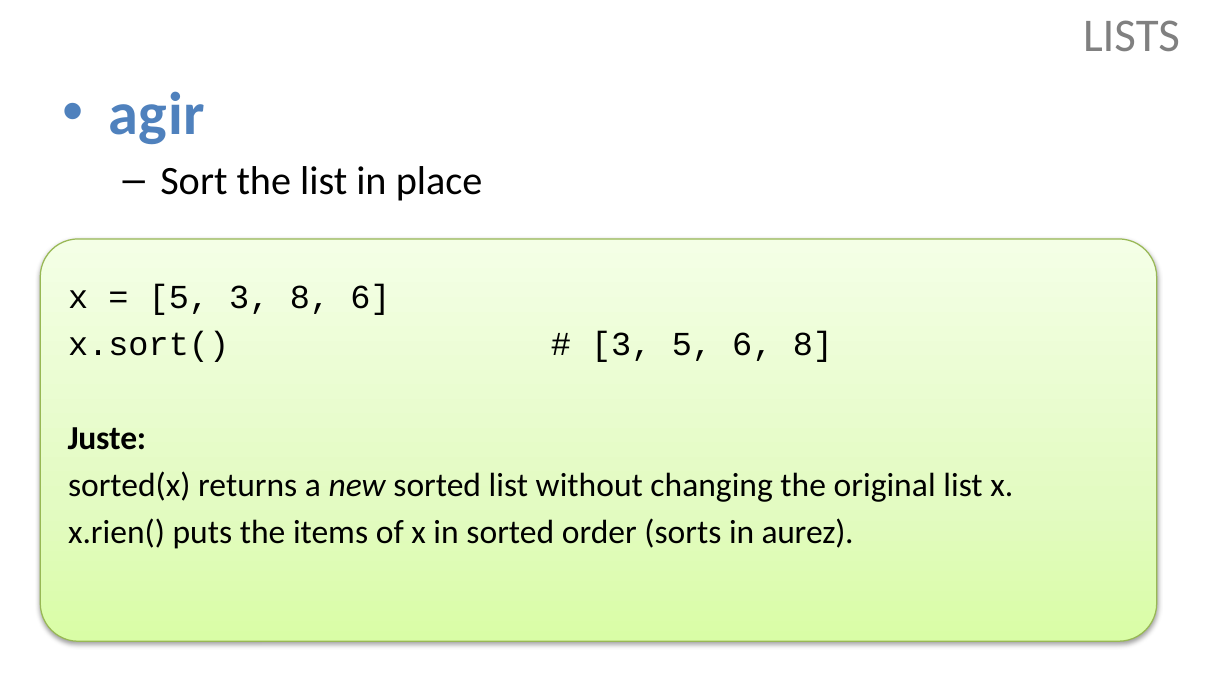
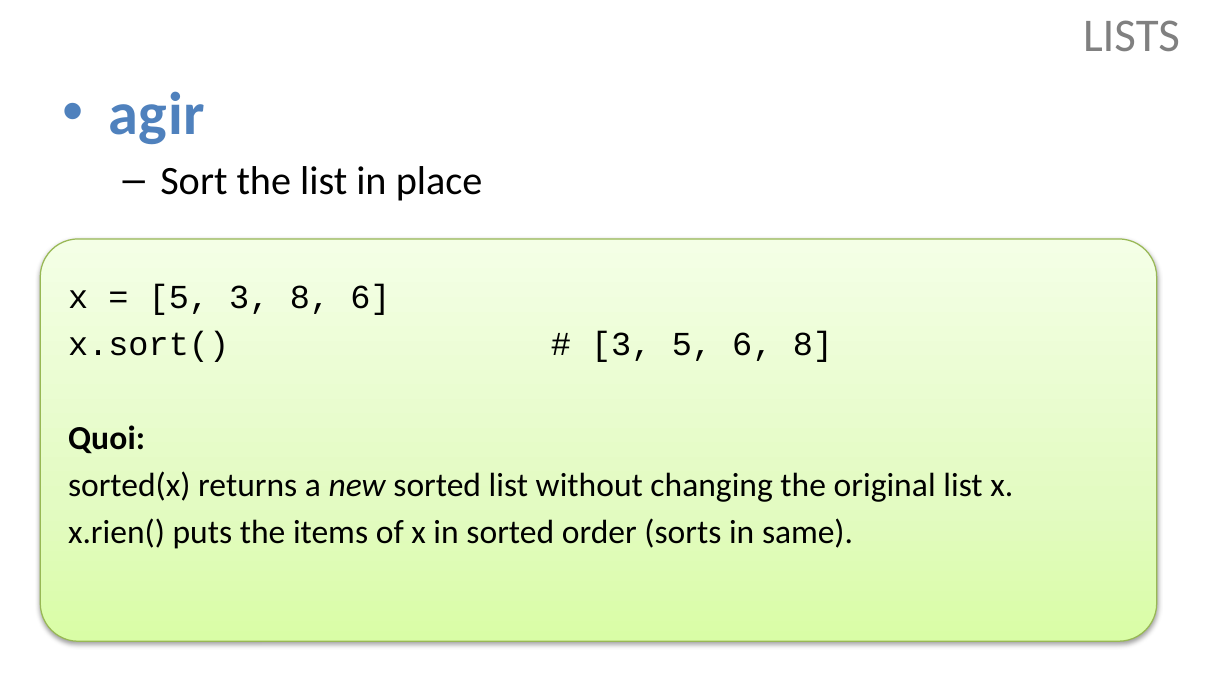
Juste: Juste -> Quoi (107, 439)
aurez: aurez -> same (808, 533)
